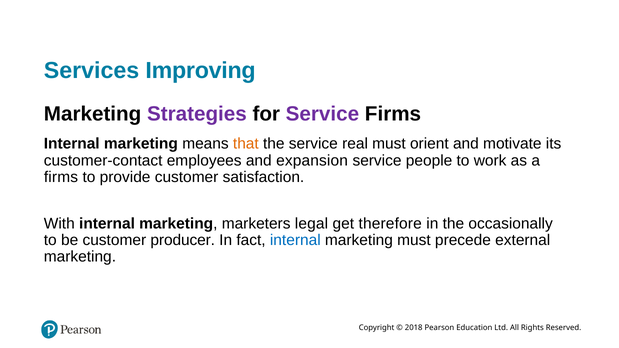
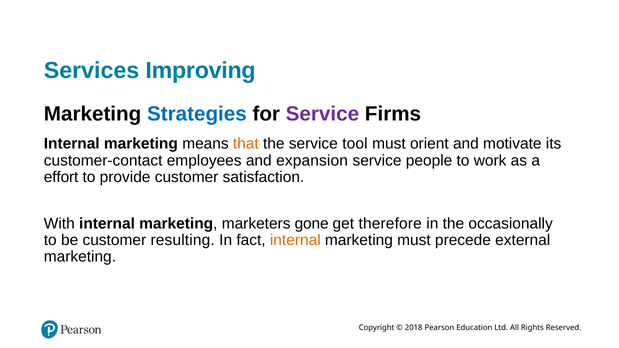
Strategies colour: purple -> blue (197, 114)
real: real -> tool (355, 144)
firms: firms -> effort (61, 177)
legal: legal -> gone (312, 224)
producer: producer -> resulting (183, 240)
internal colour: blue -> orange (295, 240)
